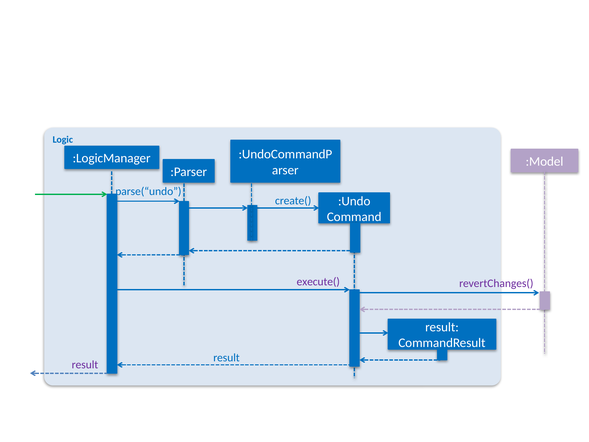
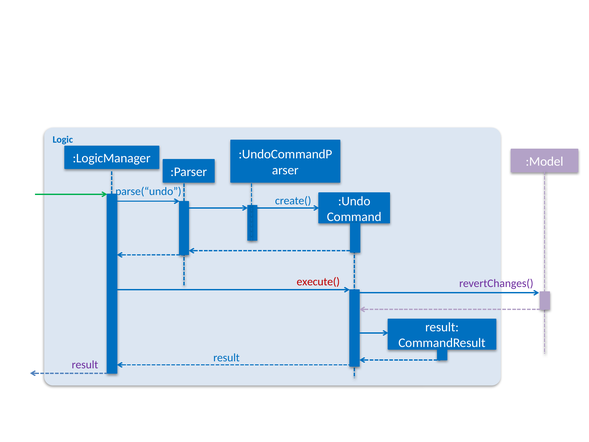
execute( colour: purple -> red (318, 282)
